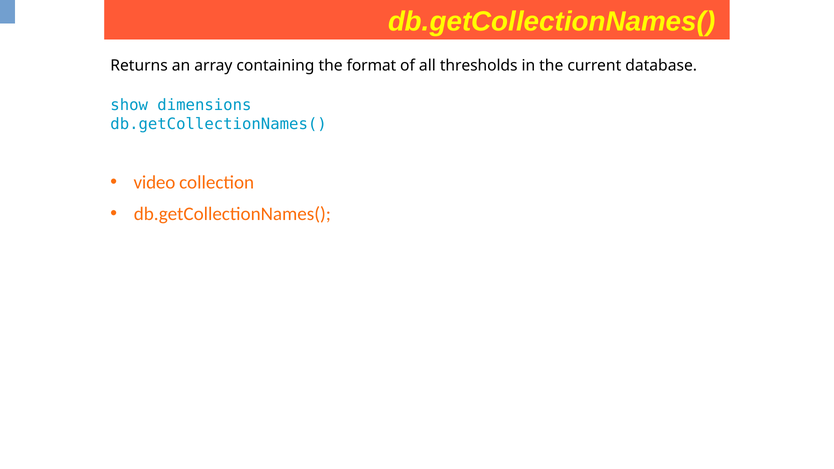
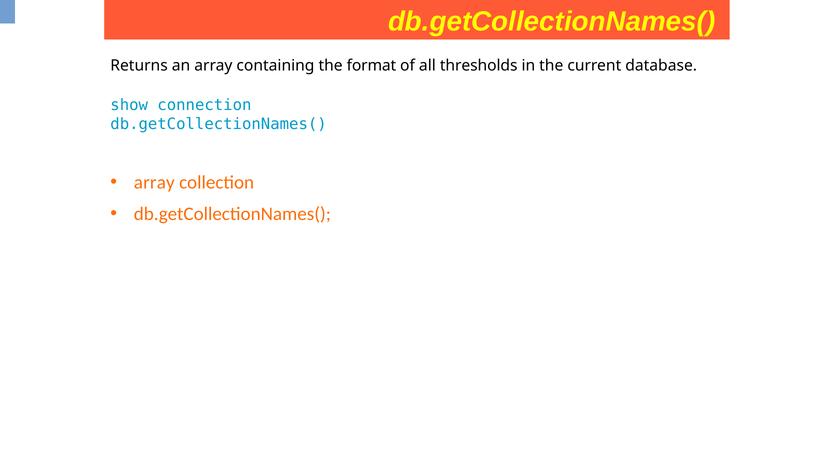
dimensions: dimensions -> connection (204, 105)
video: video -> array (154, 183)
